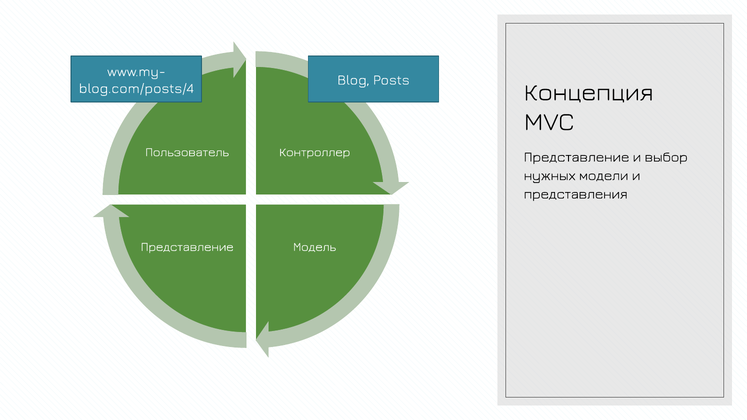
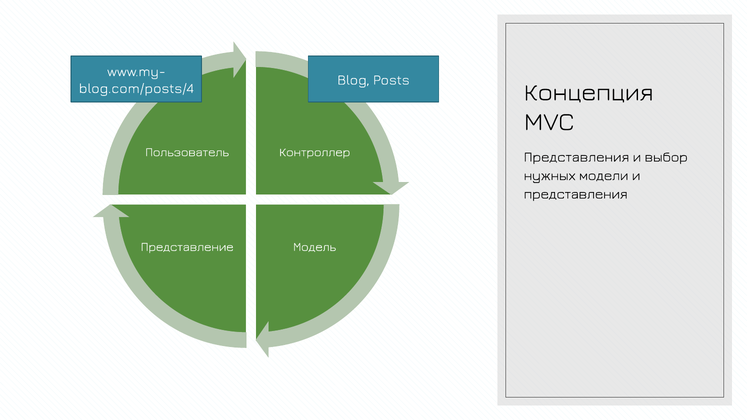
Представление: Представление -> Представления (577, 157)
